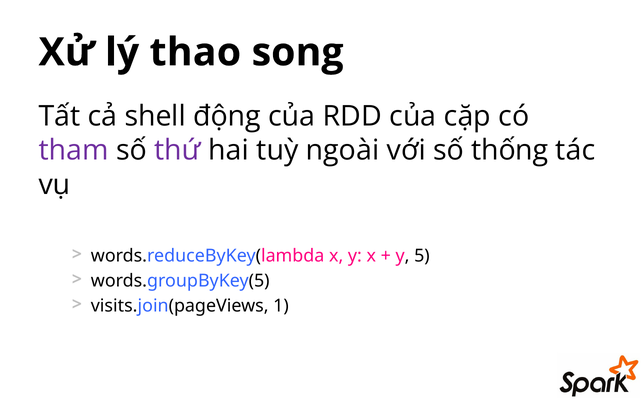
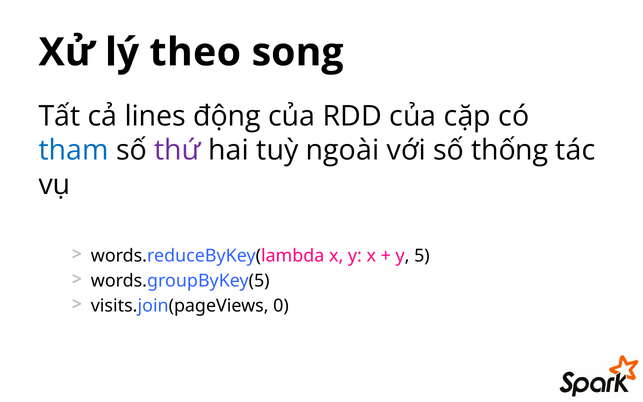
thao: thao -> theo (195, 52)
shell: shell -> lines (155, 116)
tham colour: purple -> blue (74, 150)
1: 1 -> 0 (281, 306)
